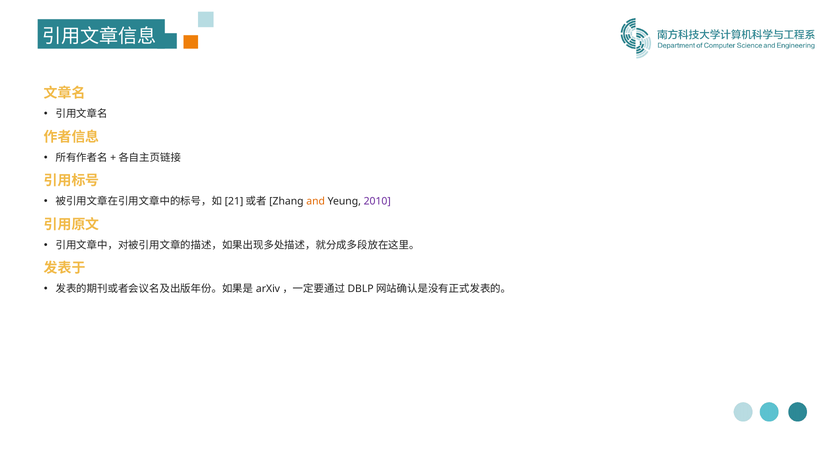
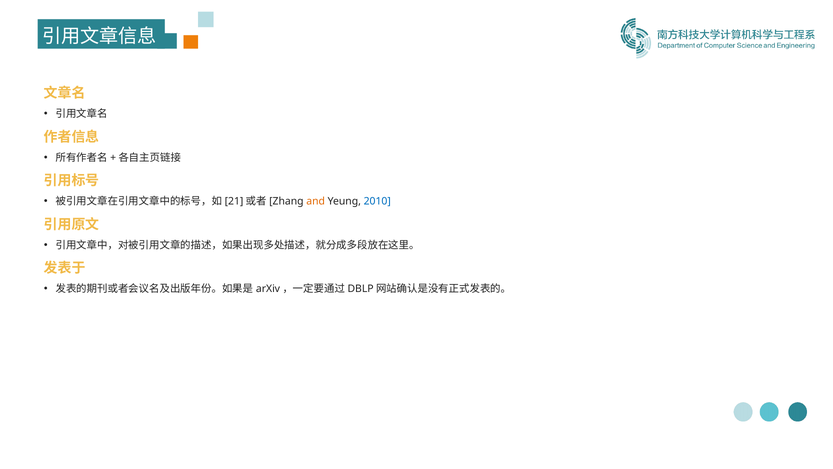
2010 colour: purple -> blue (377, 201)
